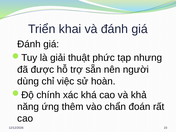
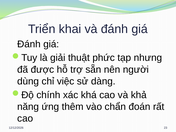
hoàn: hoàn -> dàng (103, 81)
